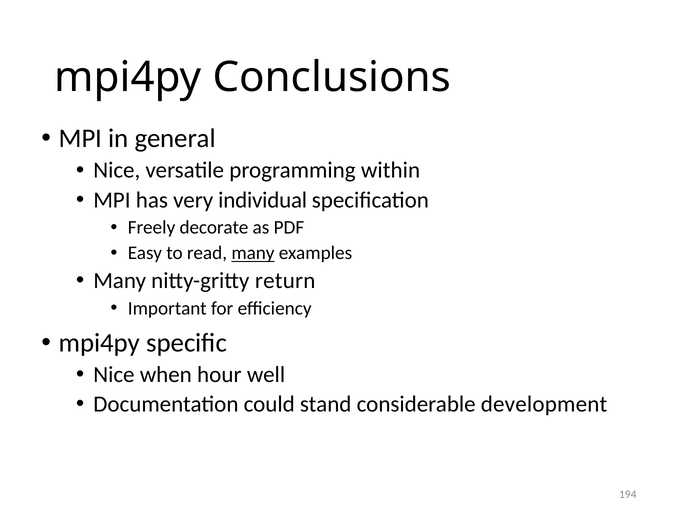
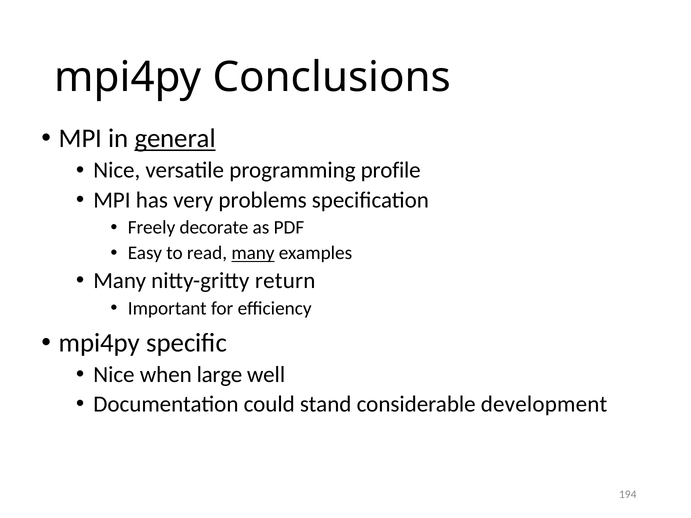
general underline: none -> present (175, 139)
within: within -> profile (391, 170)
individual: individual -> problems (263, 200)
hour: hour -> large (219, 375)
